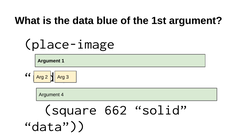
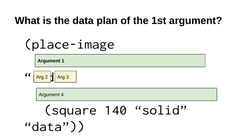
blue: blue -> plan (107, 21)
662: 662 -> 140 (116, 110)
